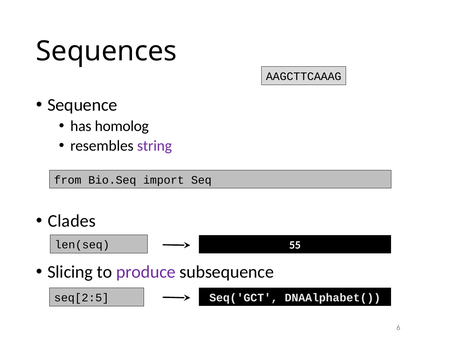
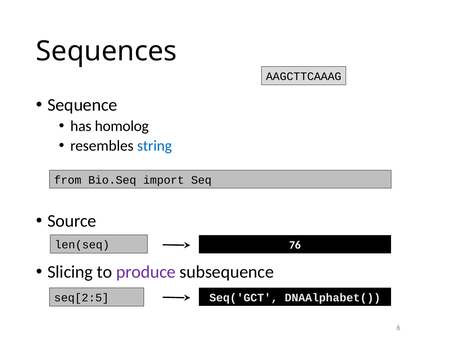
string colour: purple -> blue (155, 146)
Clades: Clades -> Source (72, 221)
55: 55 -> 76 (295, 245)
